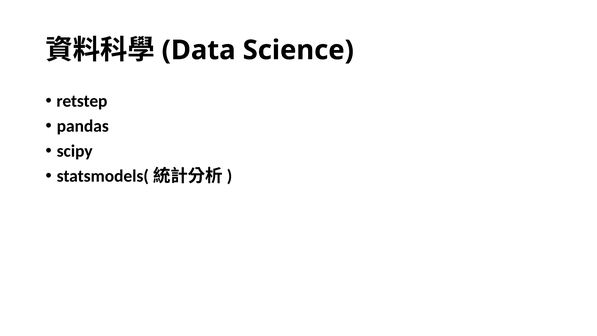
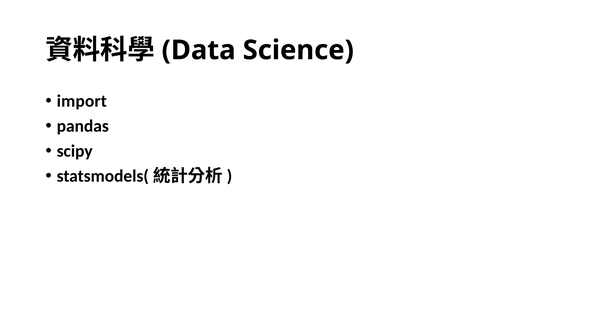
retstep: retstep -> import (82, 101)
